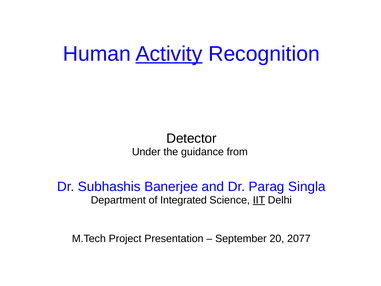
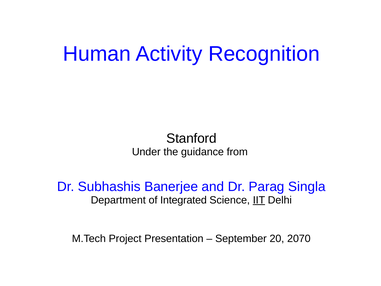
Activity underline: present -> none (169, 54)
Detector: Detector -> Stanford (191, 138)
2077: 2077 -> 2070 (299, 238)
